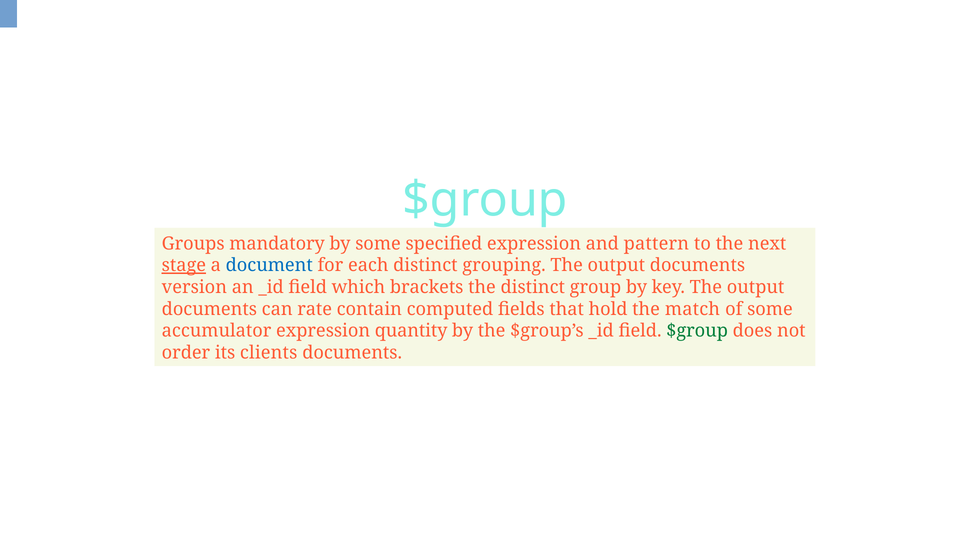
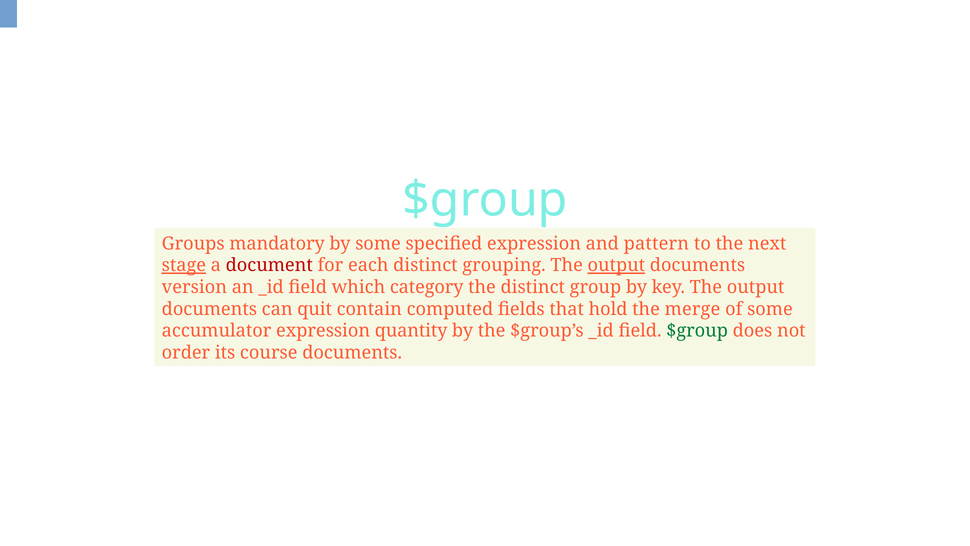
document colour: blue -> red (269, 265)
output underline: none -> present (616, 265)
brackets: brackets -> category (427, 287)
rate: rate -> quit (315, 309)
match: match -> merge (692, 309)
clients: clients -> course (269, 353)
